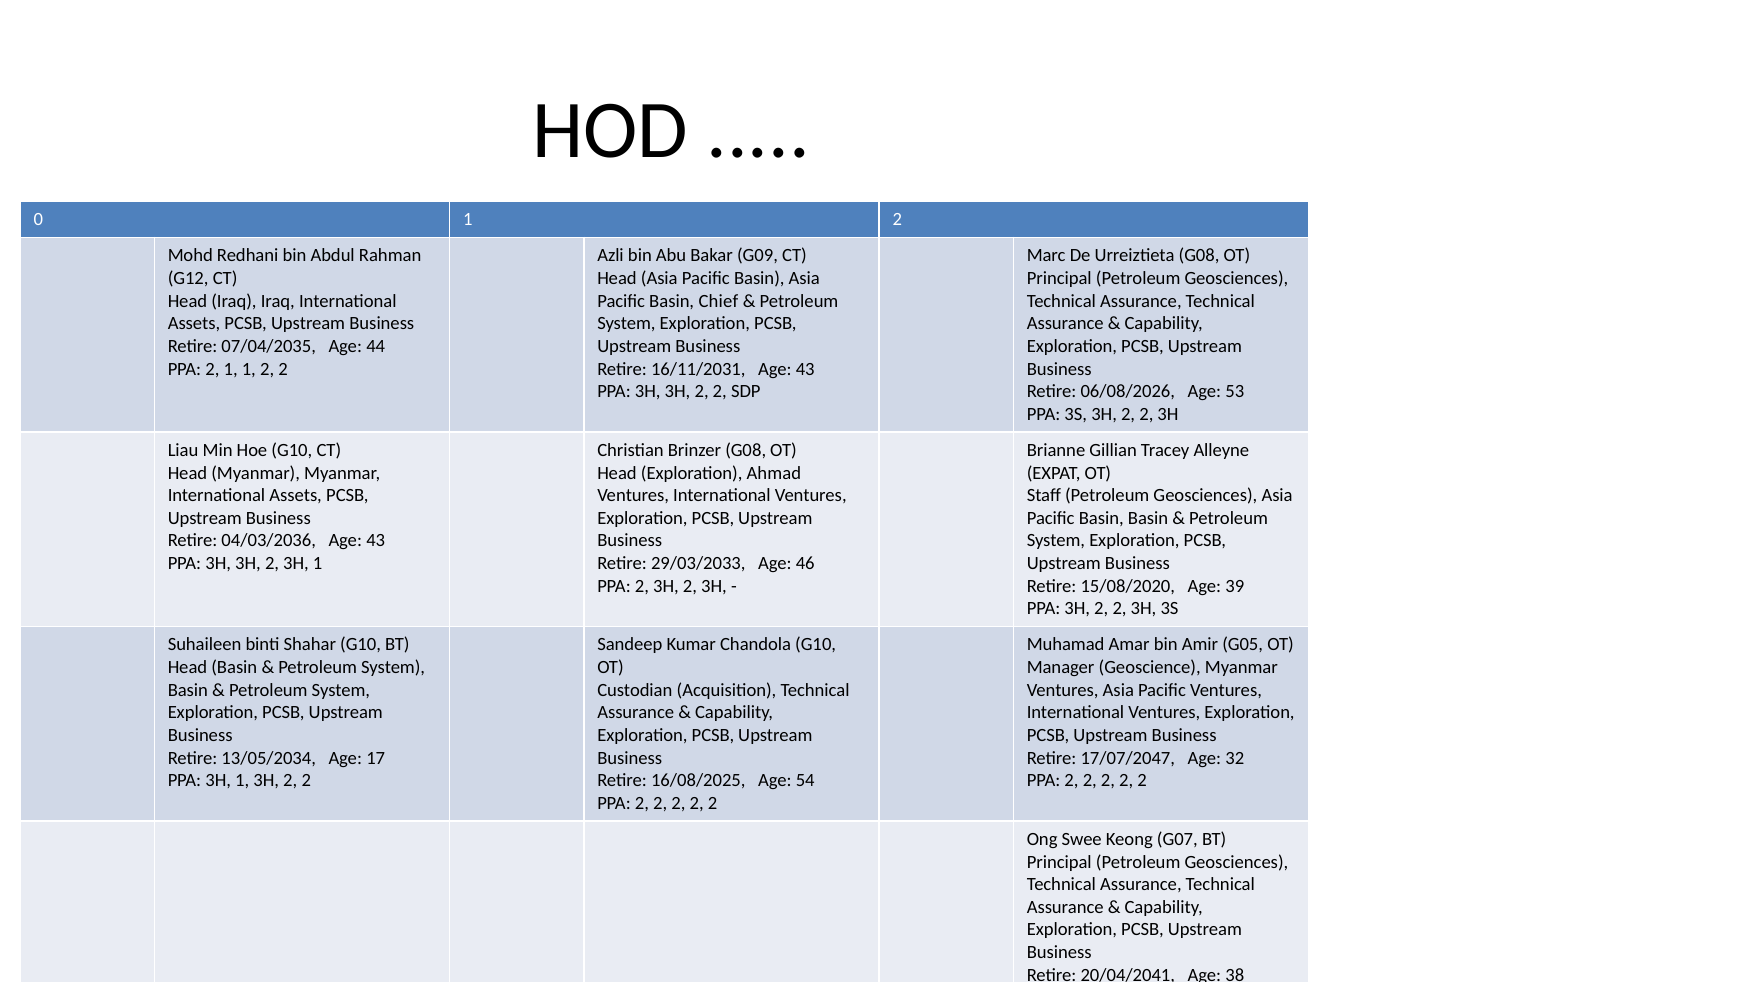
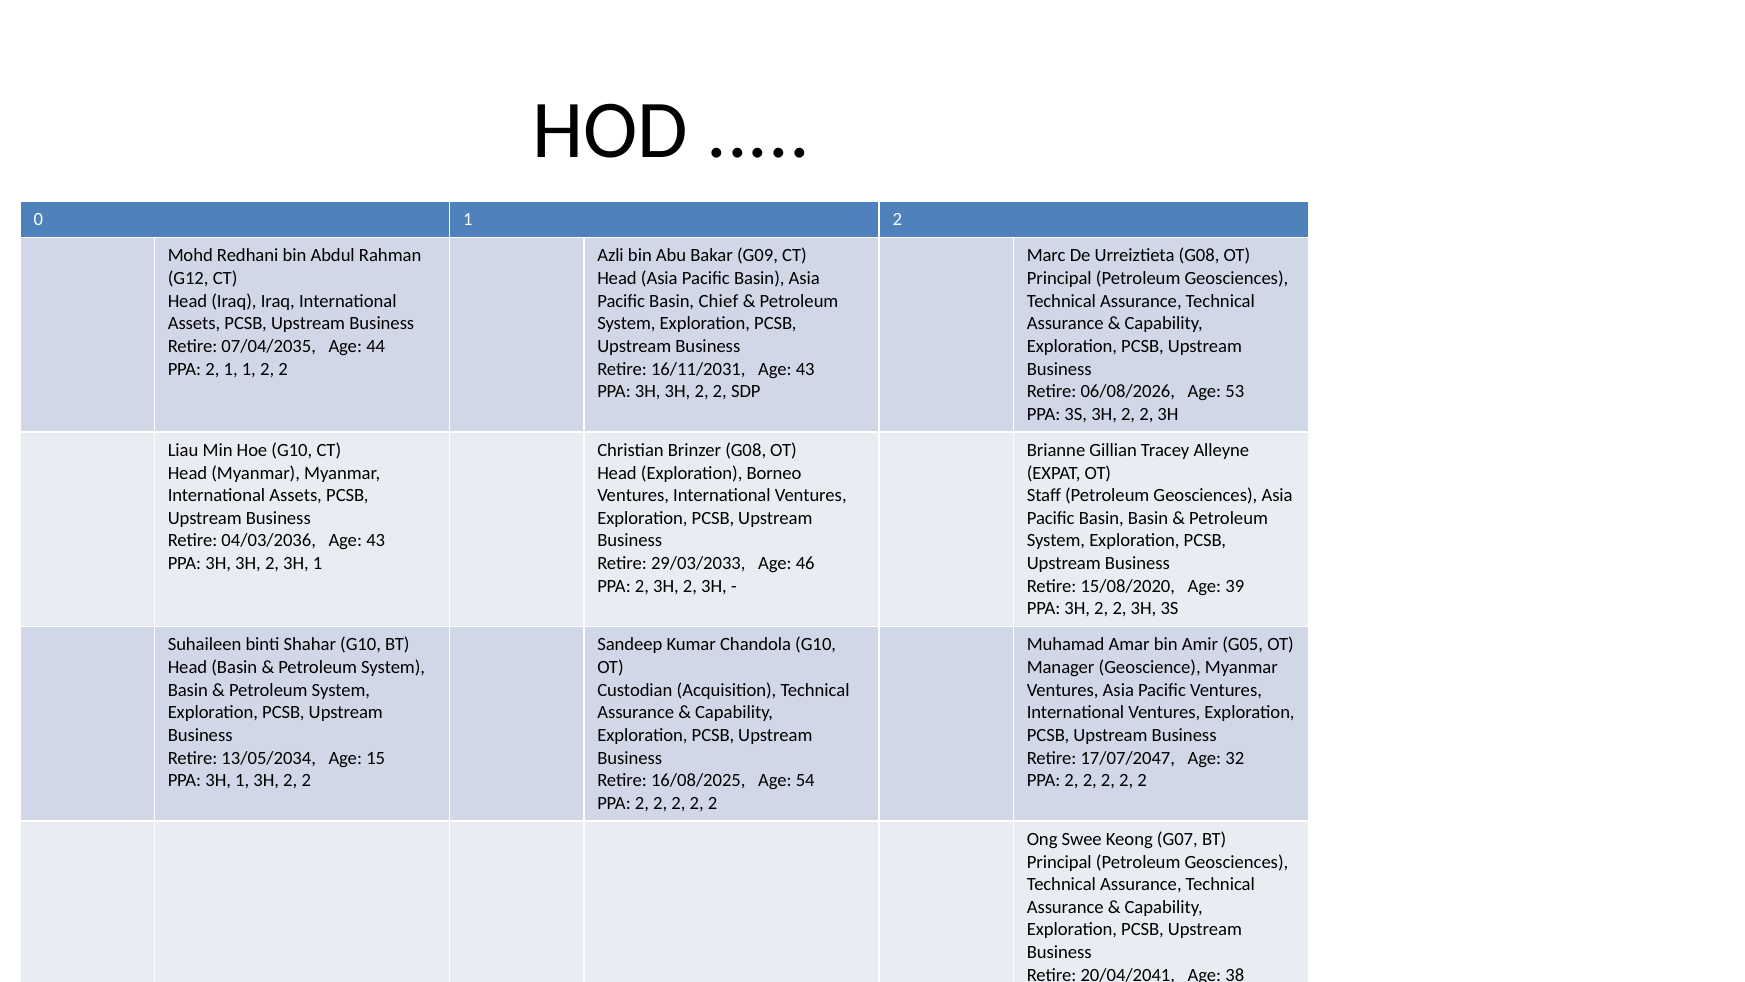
Ahmad: Ahmad -> Borneo (774, 473)
17: 17 -> 15 (376, 758)
